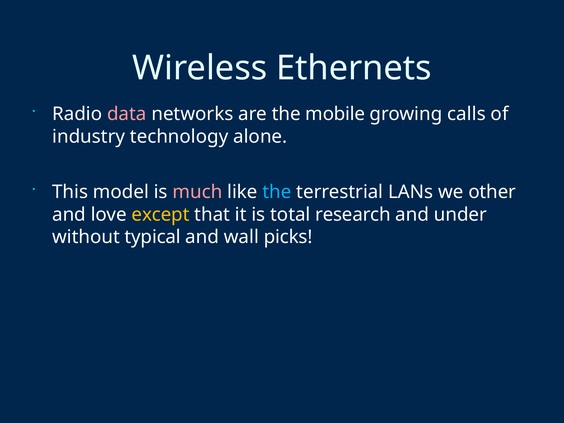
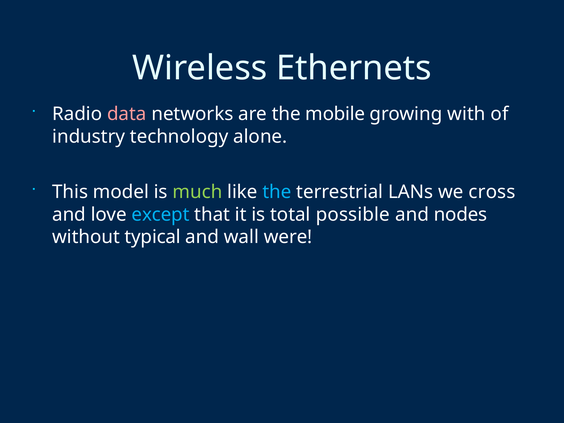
calls: calls -> with (466, 114)
much colour: pink -> light green (197, 192)
other: other -> cross (492, 192)
except colour: yellow -> light blue (161, 215)
research: research -> possible (353, 215)
under: under -> nodes (460, 215)
picks: picks -> were (288, 237)
